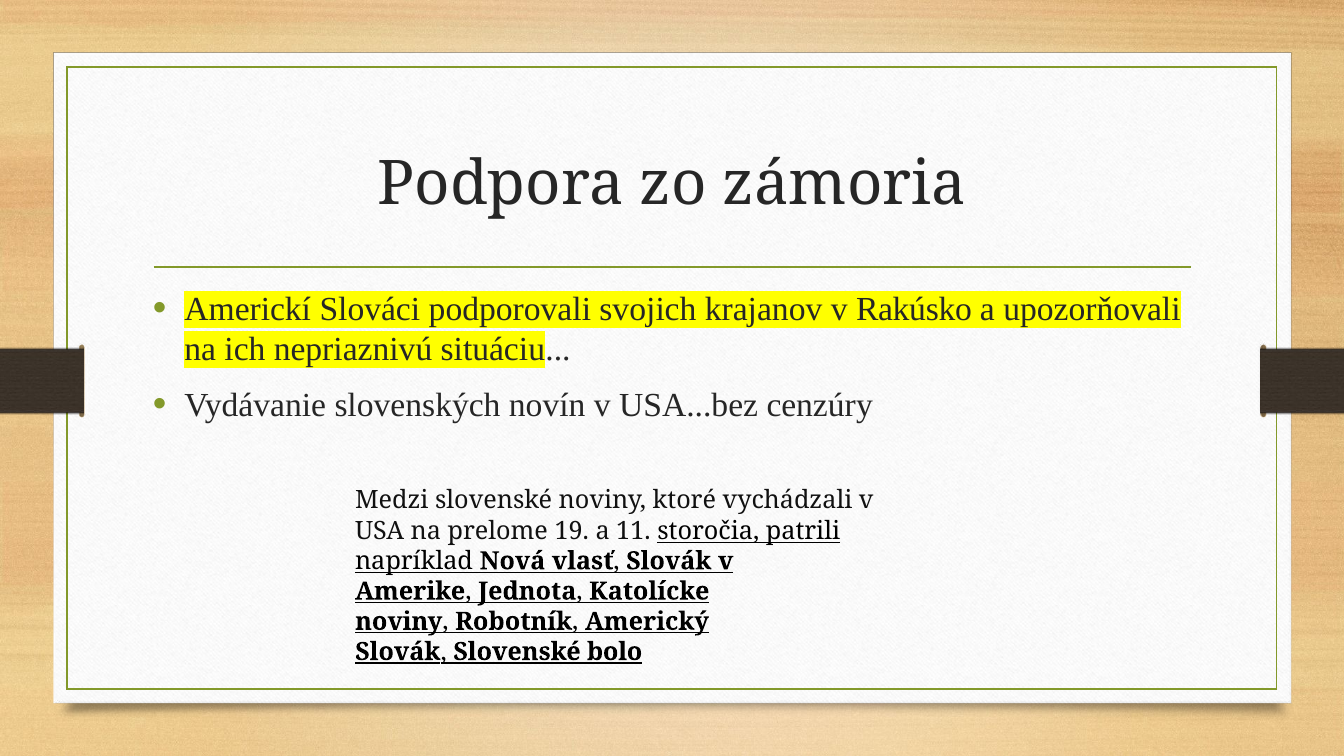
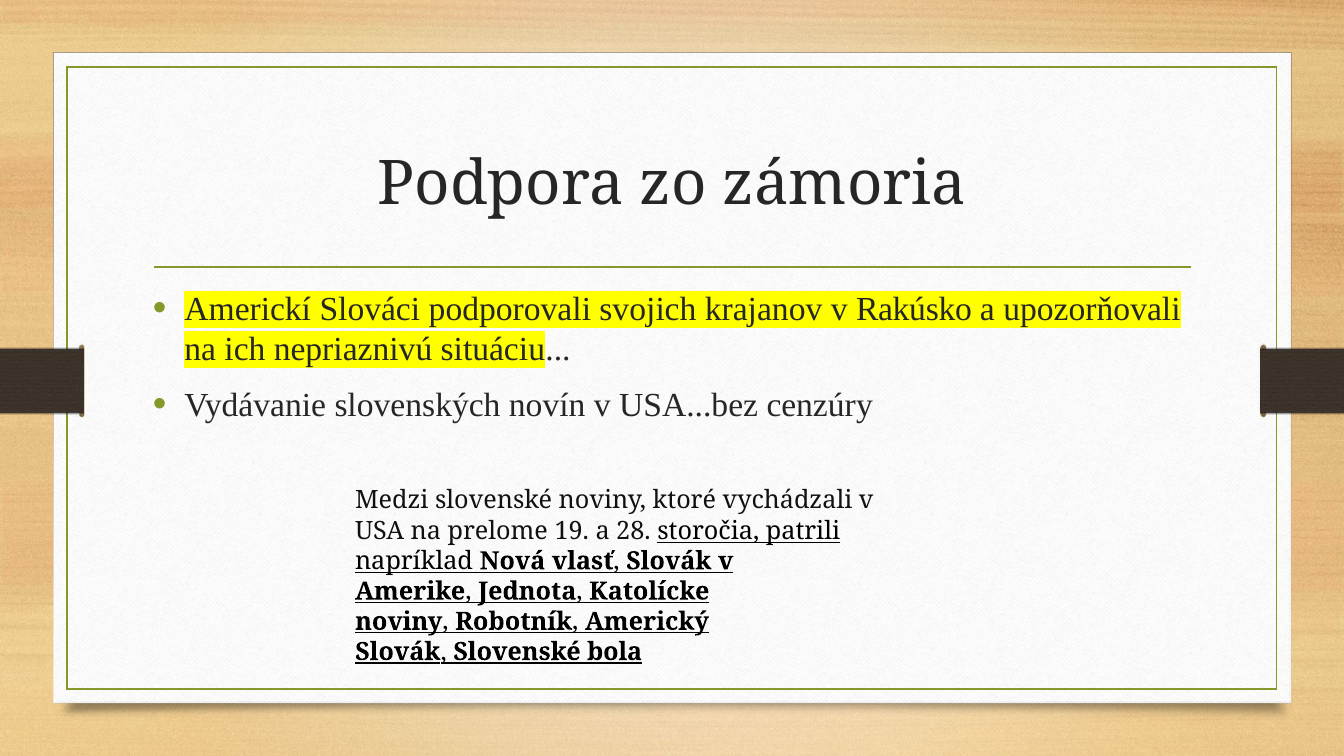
11: 11 -> 28 (633, 531)
bolo: bolo -> bola (615, 652)
